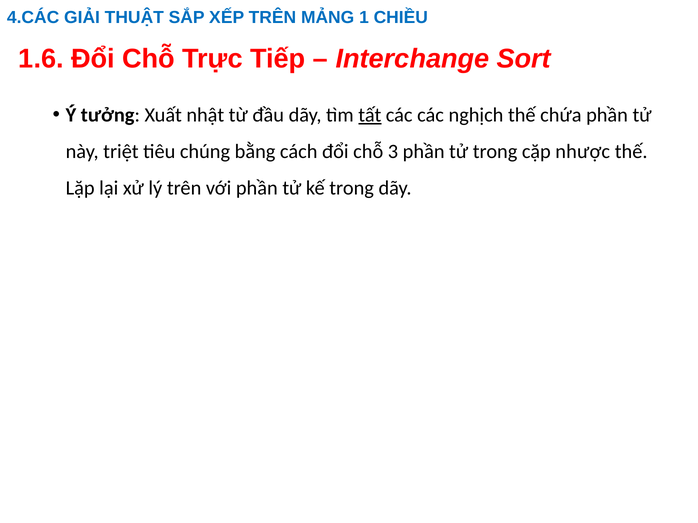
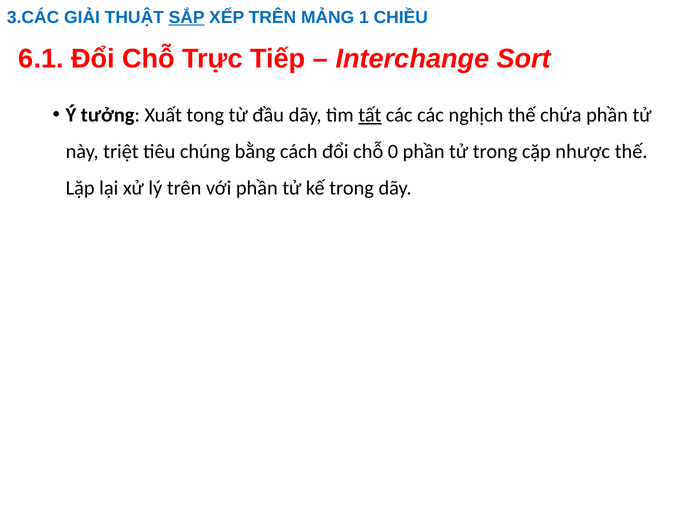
4.CÁC: 4.CÁC -> 3.CÁC (33, 17)
SẮP underline: none -> present (187, 17)
1.6: 1.6 -> 6.1 (41, 59)
nhật: nhật -> tong (205, 115)
3: 3 -> 0 (393, 152)
